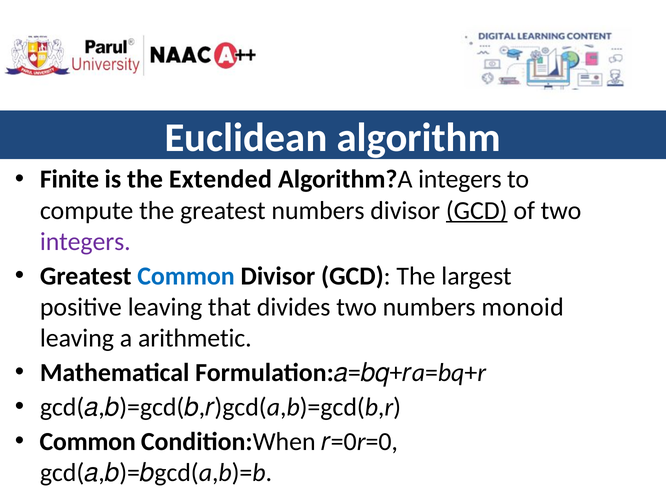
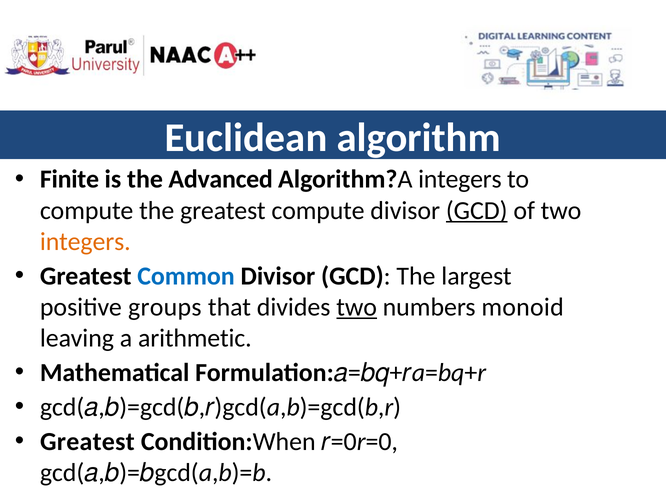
Extended: Extended -> Advanced (221, 179)
greatest numbers: numbers -> compute (318, 210)
integers colour: purple -> orange (85, 241)
positive leaving: leaving -> groups (165, 307)
two underline: none -> present (357, 307)
Common: Common -> Greatest (87, 441)
